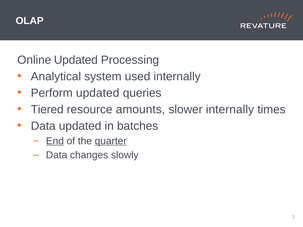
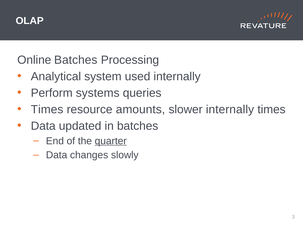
Online Updated: Updated -> Batches (76, 60)
Perform updated: updated -> systems (98, 93)
Tiered: Tiered -> Times (47, 110)
End underline: present -> none (55, 141)
